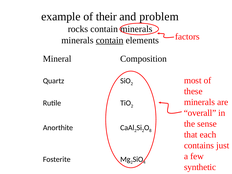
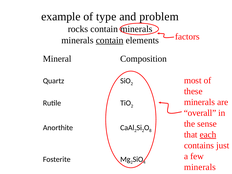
their: their -> type (106, 17)
each underline: none -> present (208, 135)
synthetic: synthetic -> minerals (200, 167)
